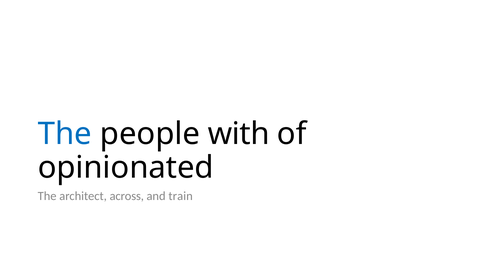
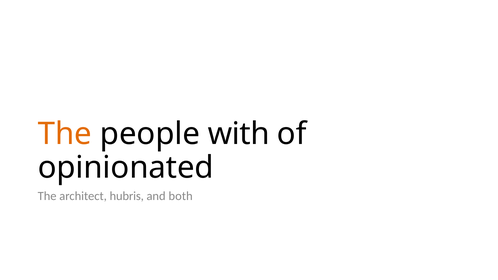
The colour: blue -> orange (65, 134)
across: across -> hubris (127, 196)
train: train -> both (181, 196)
